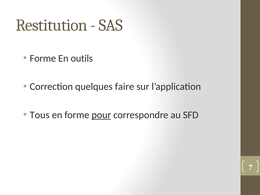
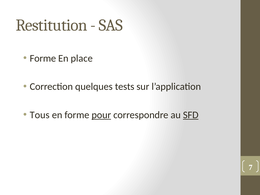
outils: outils -> place (82, 58)
faire: faire -> tests (125, 87)
SFD underline: none -> present (191, 115)
